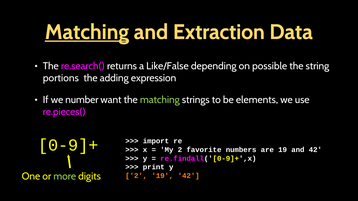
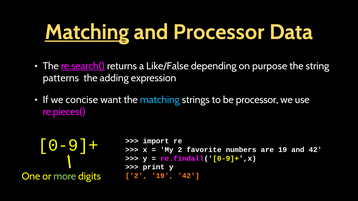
and Extraction: Extraction -> Processor (219, 32)
re.search( underline: none -> present (83, 66)
possible: possible -> purpose (270, 66)
portions: portions -> patterns (61, 78)
number: number -> concise (82, 100)
matching colour: light green -> light blue (160, 100)
be elements: elements -> processor (257, 100)
